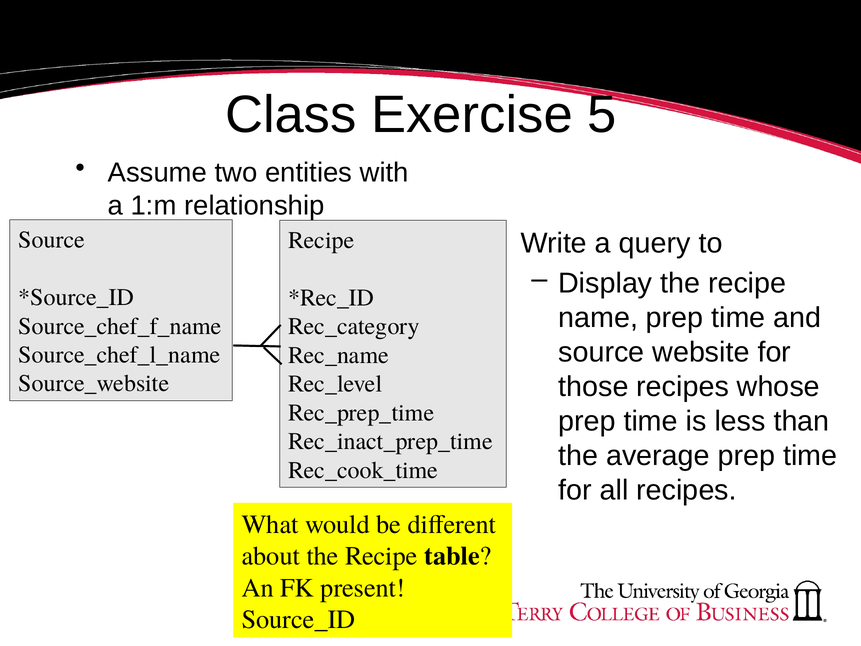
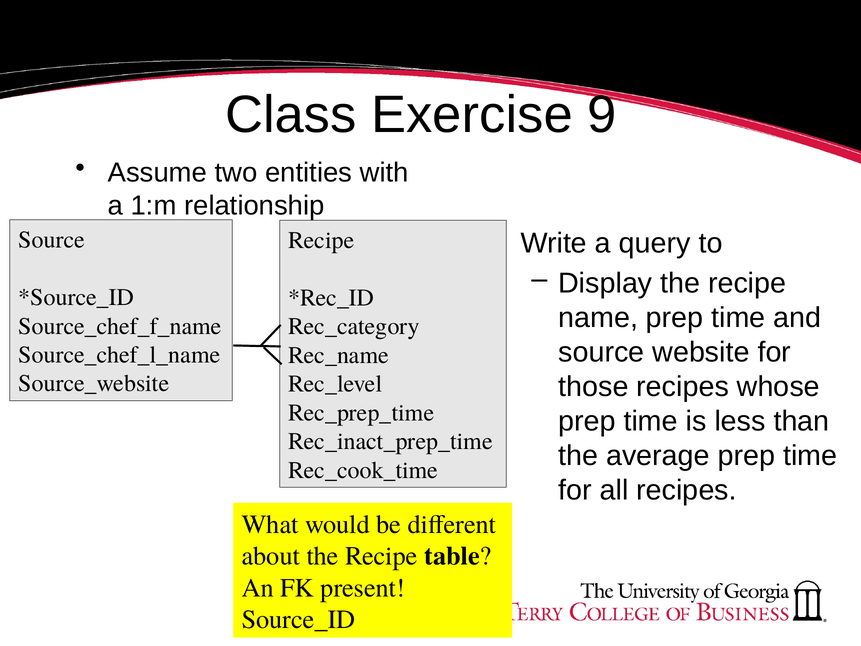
5: 5 -> 9 (602, 115)
